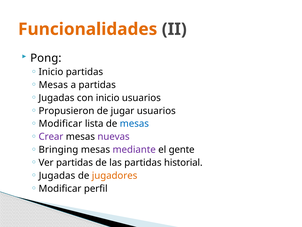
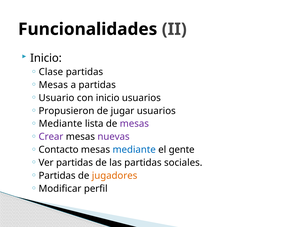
Funcionalidades colour: orange -> black (88, 29)
Pong: Pong -> Inicio (46, 58)
Inicio: Inicio -> Clase (51, 72)
Jugadas: Jugadas -> Usuario (56, 98)
Modificar: Modificar -> Mediante (60, 124)
mesas colour: blue -> purple (134, 124)
Bringing: Bringing -> Contacto (59, 149)
mediante colour: purple -> blue (134, 149)
historial: historial -> sociales (183, 162)
Jugadas: Jugadas -> Partidas (57, 175)
